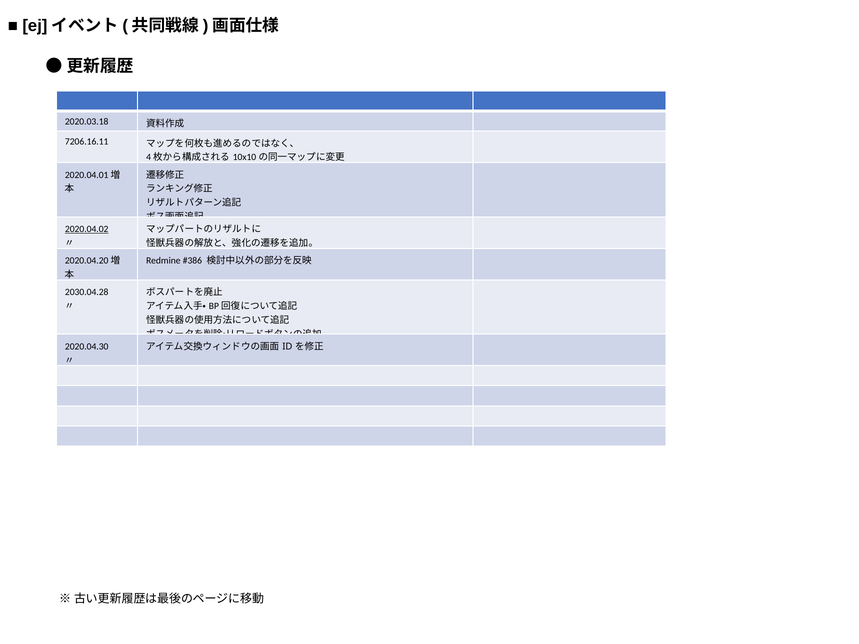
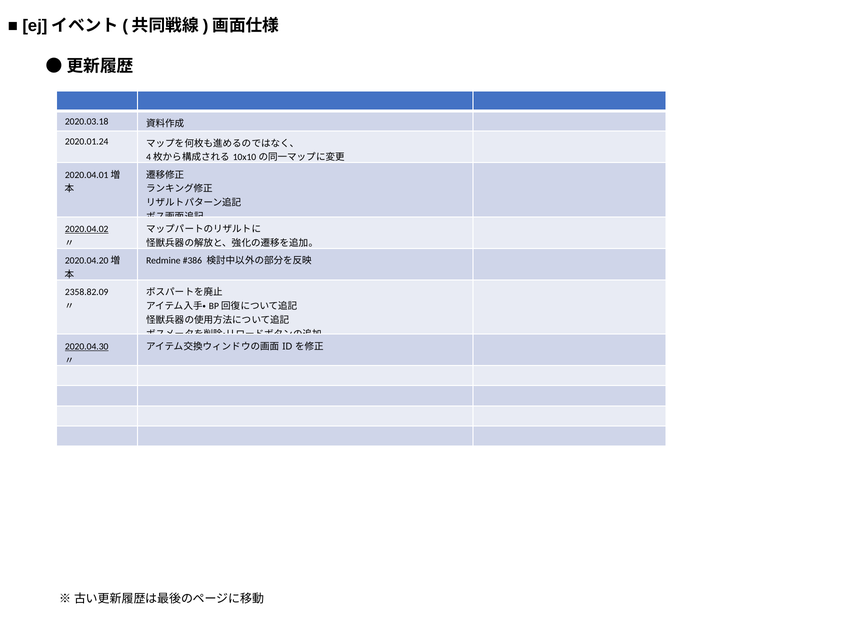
7206.16.11: 7206.16.11 -> 2020.01.24 (87, 141)
2030.04.28: 2030.04.28 -> 2358.82.09 (87, 292)
2020.04.30 underline: none -> present (87, 347)
